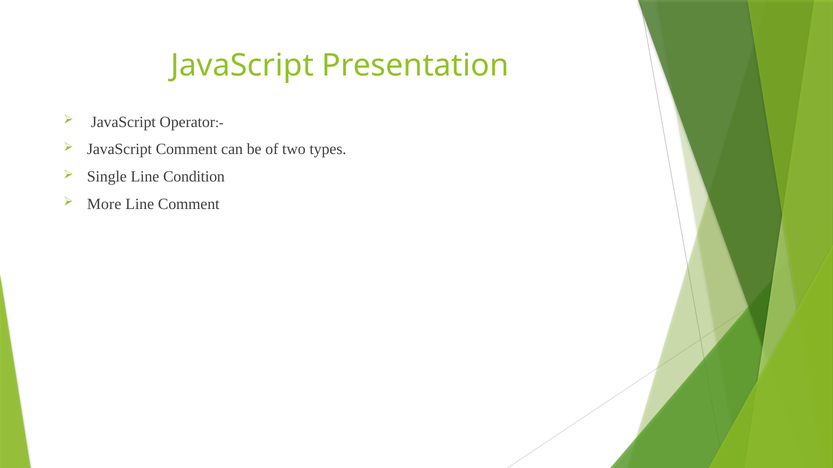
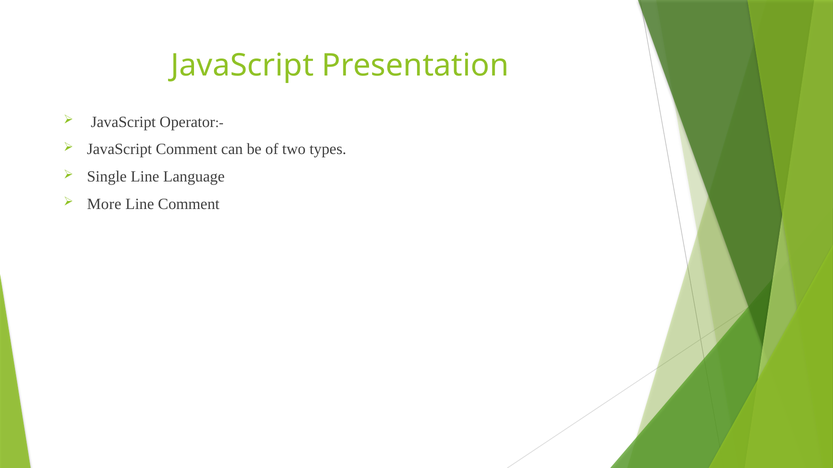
Condition: Condition -> Language (194, 177)
